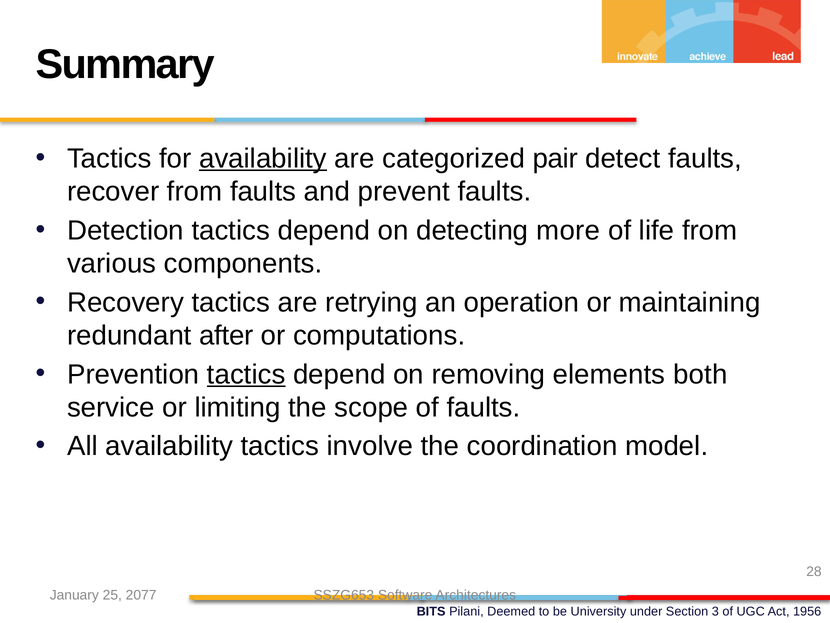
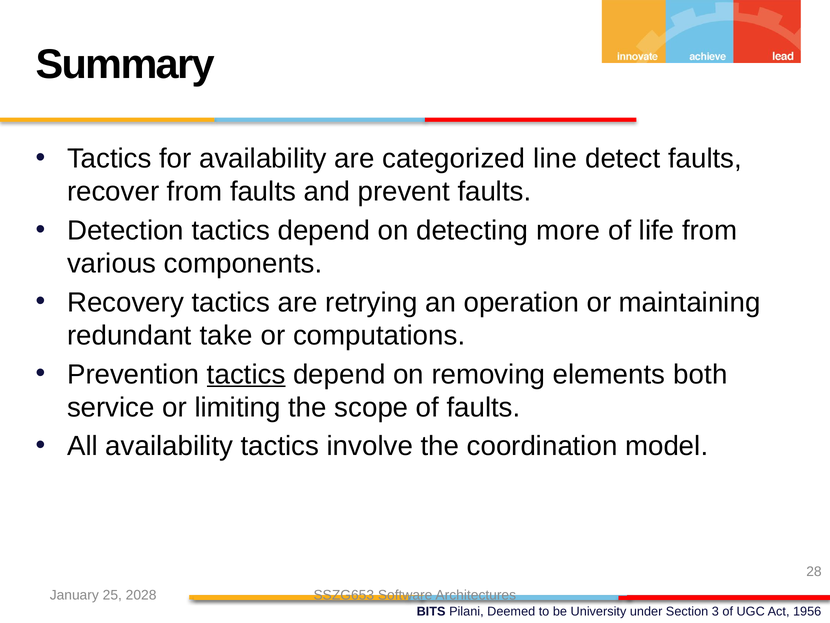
availability underline: present -> none (263, 158)
pair: pair -> line (555, 158)
after: after -> take (226, 335)
2077: 2077 -> 2028 (141, 594)
